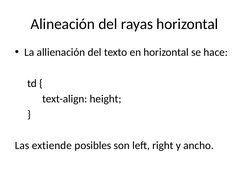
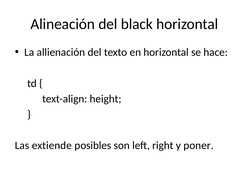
rayas: rayas -> black (137, 24)
ancho: ancho -> poner (199, 145)
